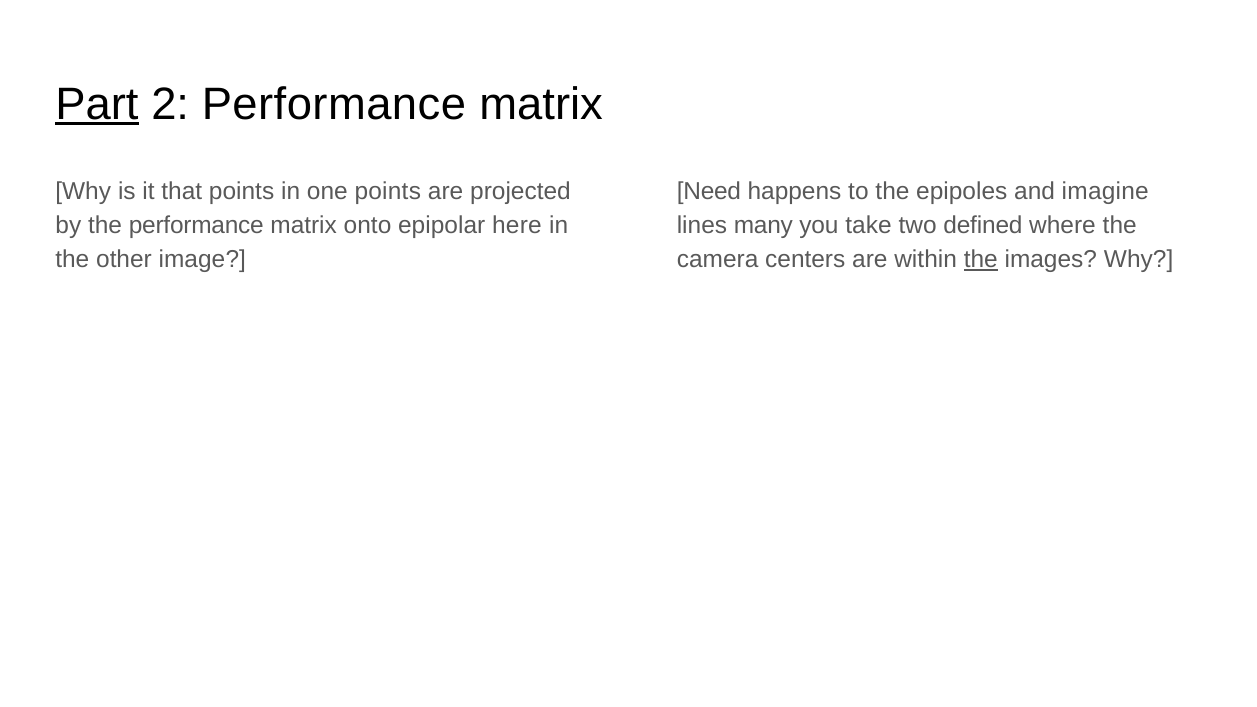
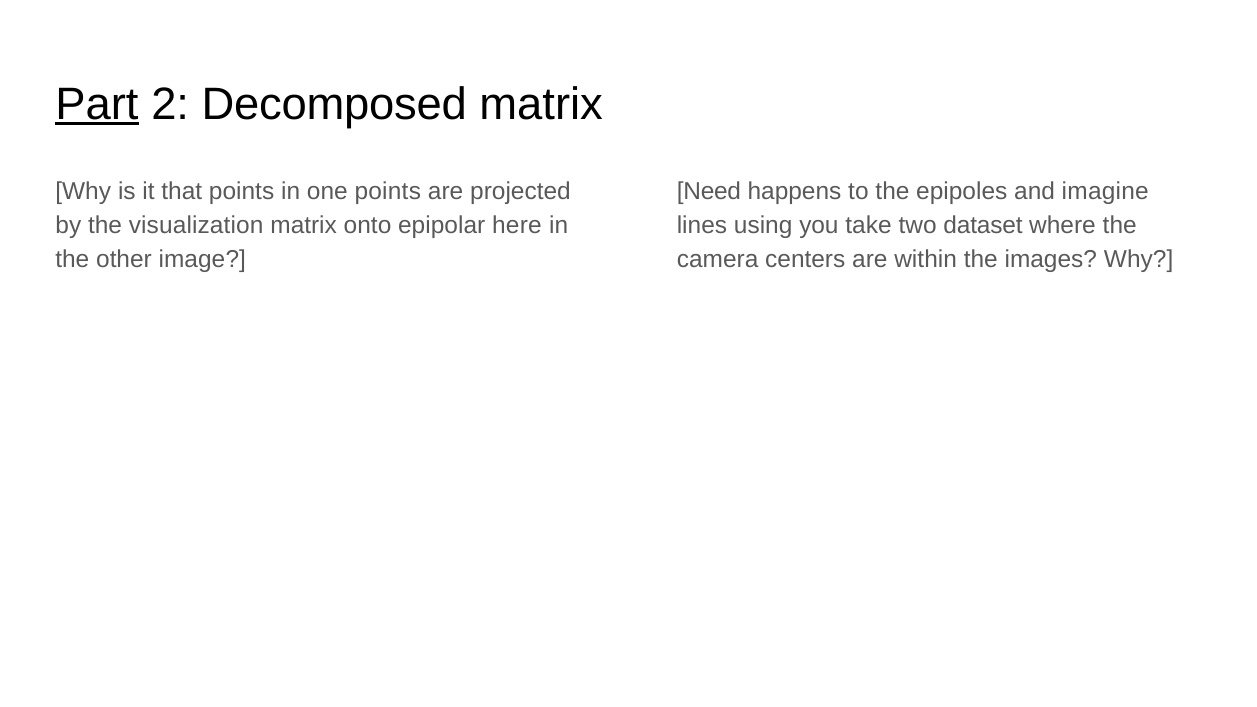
2 Performance: Performance -> Decomposed (334, 104)
the performance: performance -> visualization (196, 226)
many: many -> using (763, 226)
defined: defined -> dataset (983, 226)
the underline: present -> none (981, 259)
